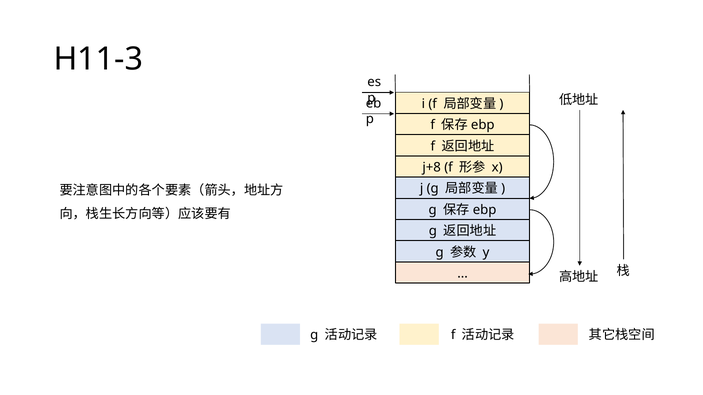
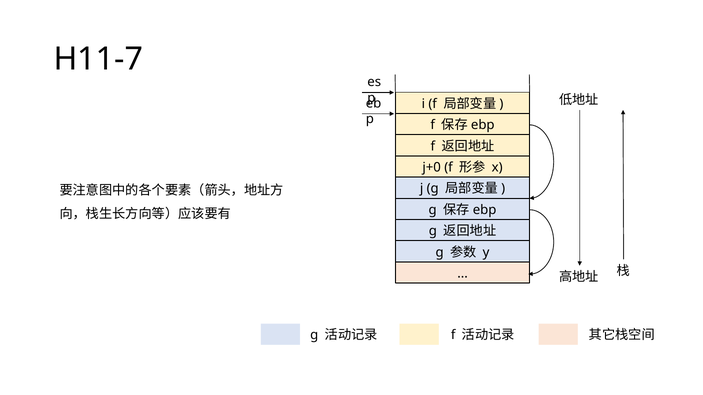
H11-3: H11-3 -> H11-7 (98, 59)
j+8: j+8 -> j+0 (432, 168)
